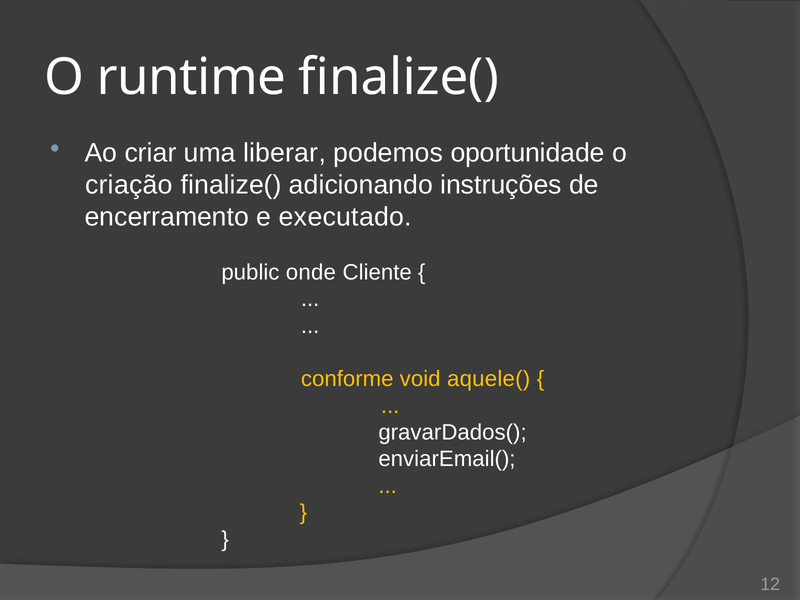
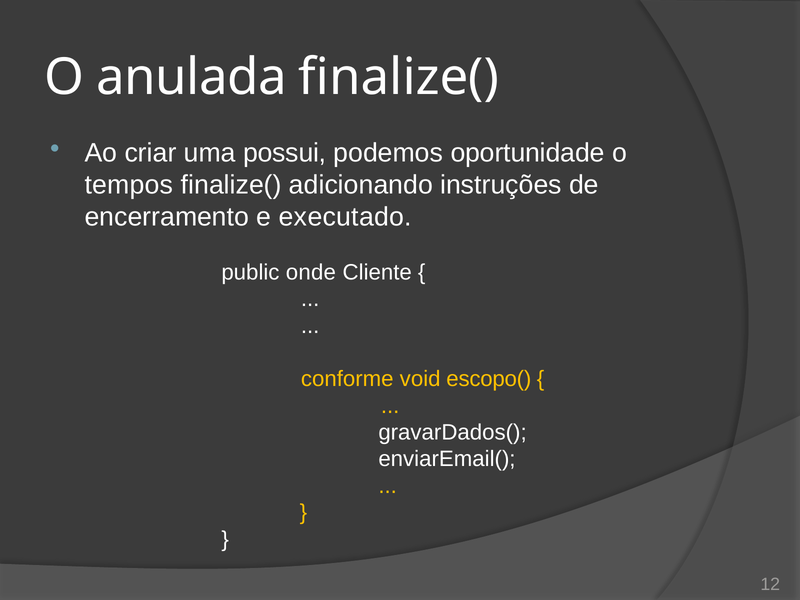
runtime: runtime -> anulada (191, 78)
liberar: liberar -> possui (285, 153)
criação: criação -> tempos (129, 185)
aquele(: aquele( -> escopo( (489, 379)
